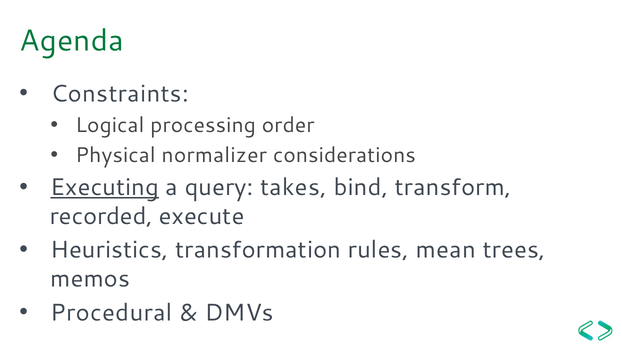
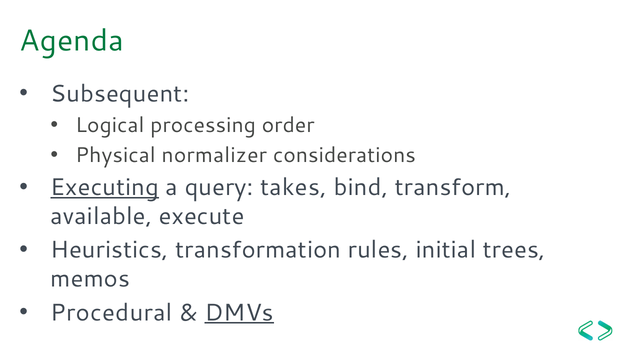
Constraints: Constraints -> Subsequent (120, 94)
recorded: recorded -> available (101, 216)
mean: mean -> initial (446, 250)
DMVs underline: none -> present (239, 312)
